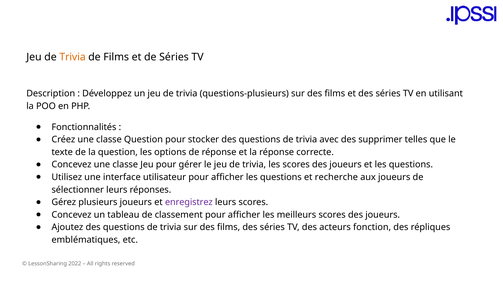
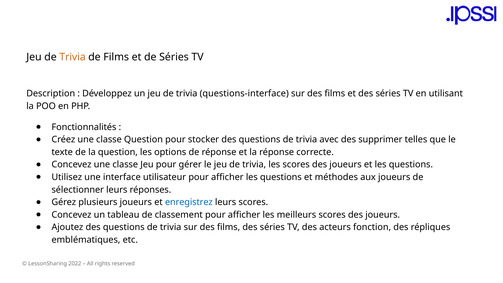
questions-plusieurs: questions-plusieurs -> questions-interface (244, 94)
recherche: recherche -> méthodes (336, 177)
enregistrez colour: purple -> blue (189, 202)
